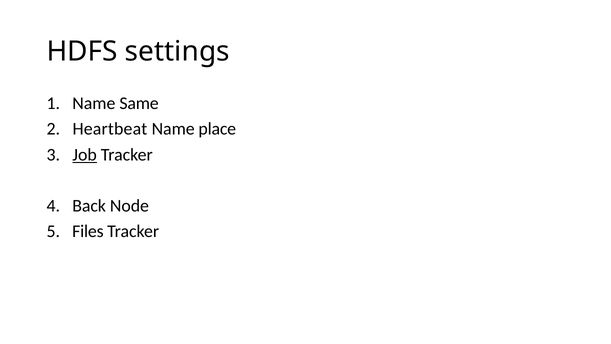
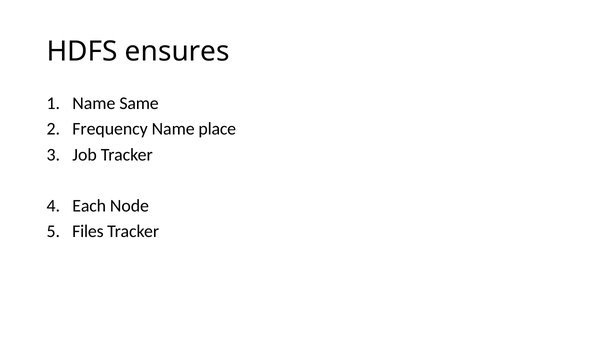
settings: settings -> ensures (177, 51)
Heartbeat: Heartbeat -> Frequency (110, 129)
Job underline: present -> none (85, 155)
Back: Back -> Each (89, 206)
